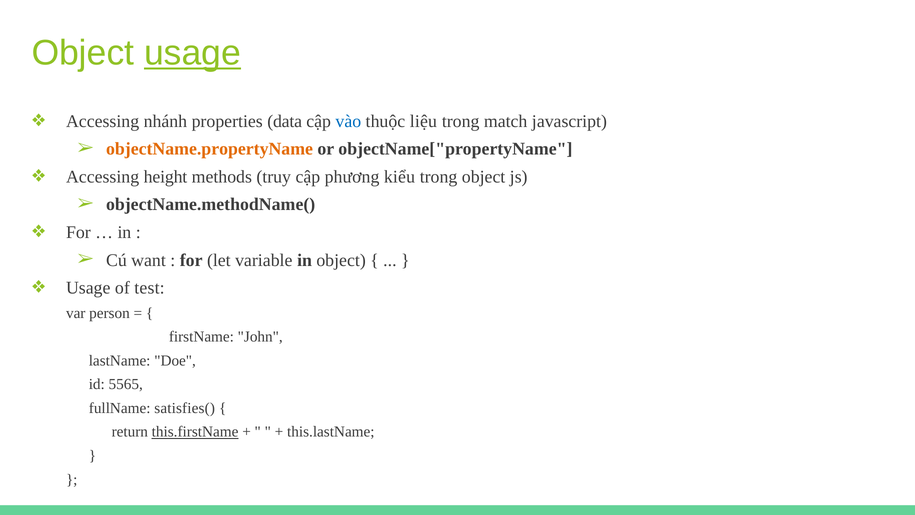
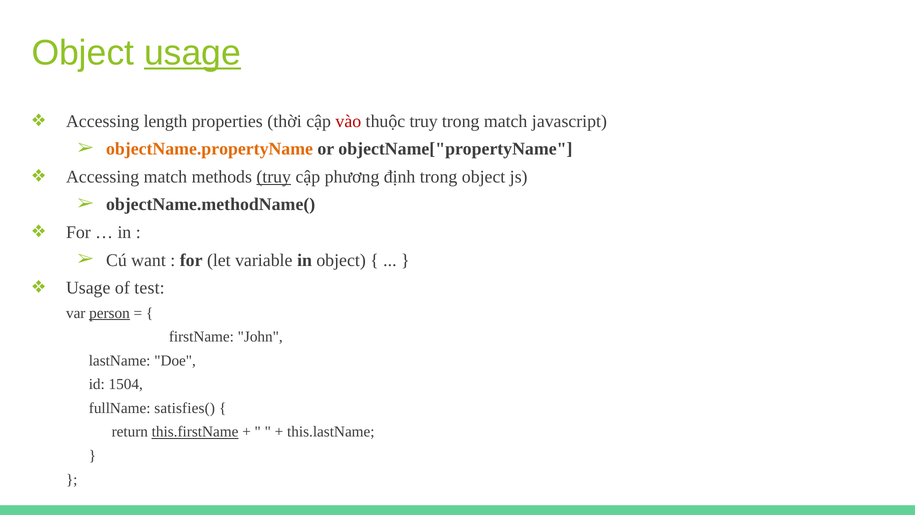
nhánh: nhánh -> length (165, 121)
data: data -> thời (285, 121)
vào colour: blue -> red (348, 121)
thuộc liệu: liệu -> truy (424, 121)
Accessing height: height -> match (165, 177)
truy underline: none -> present (274, 177)
kiểu: kiểu -> định (400, 177)
person underline: none -> present (109, 313)
5565: 5565 -> 1504 (126, 384)
